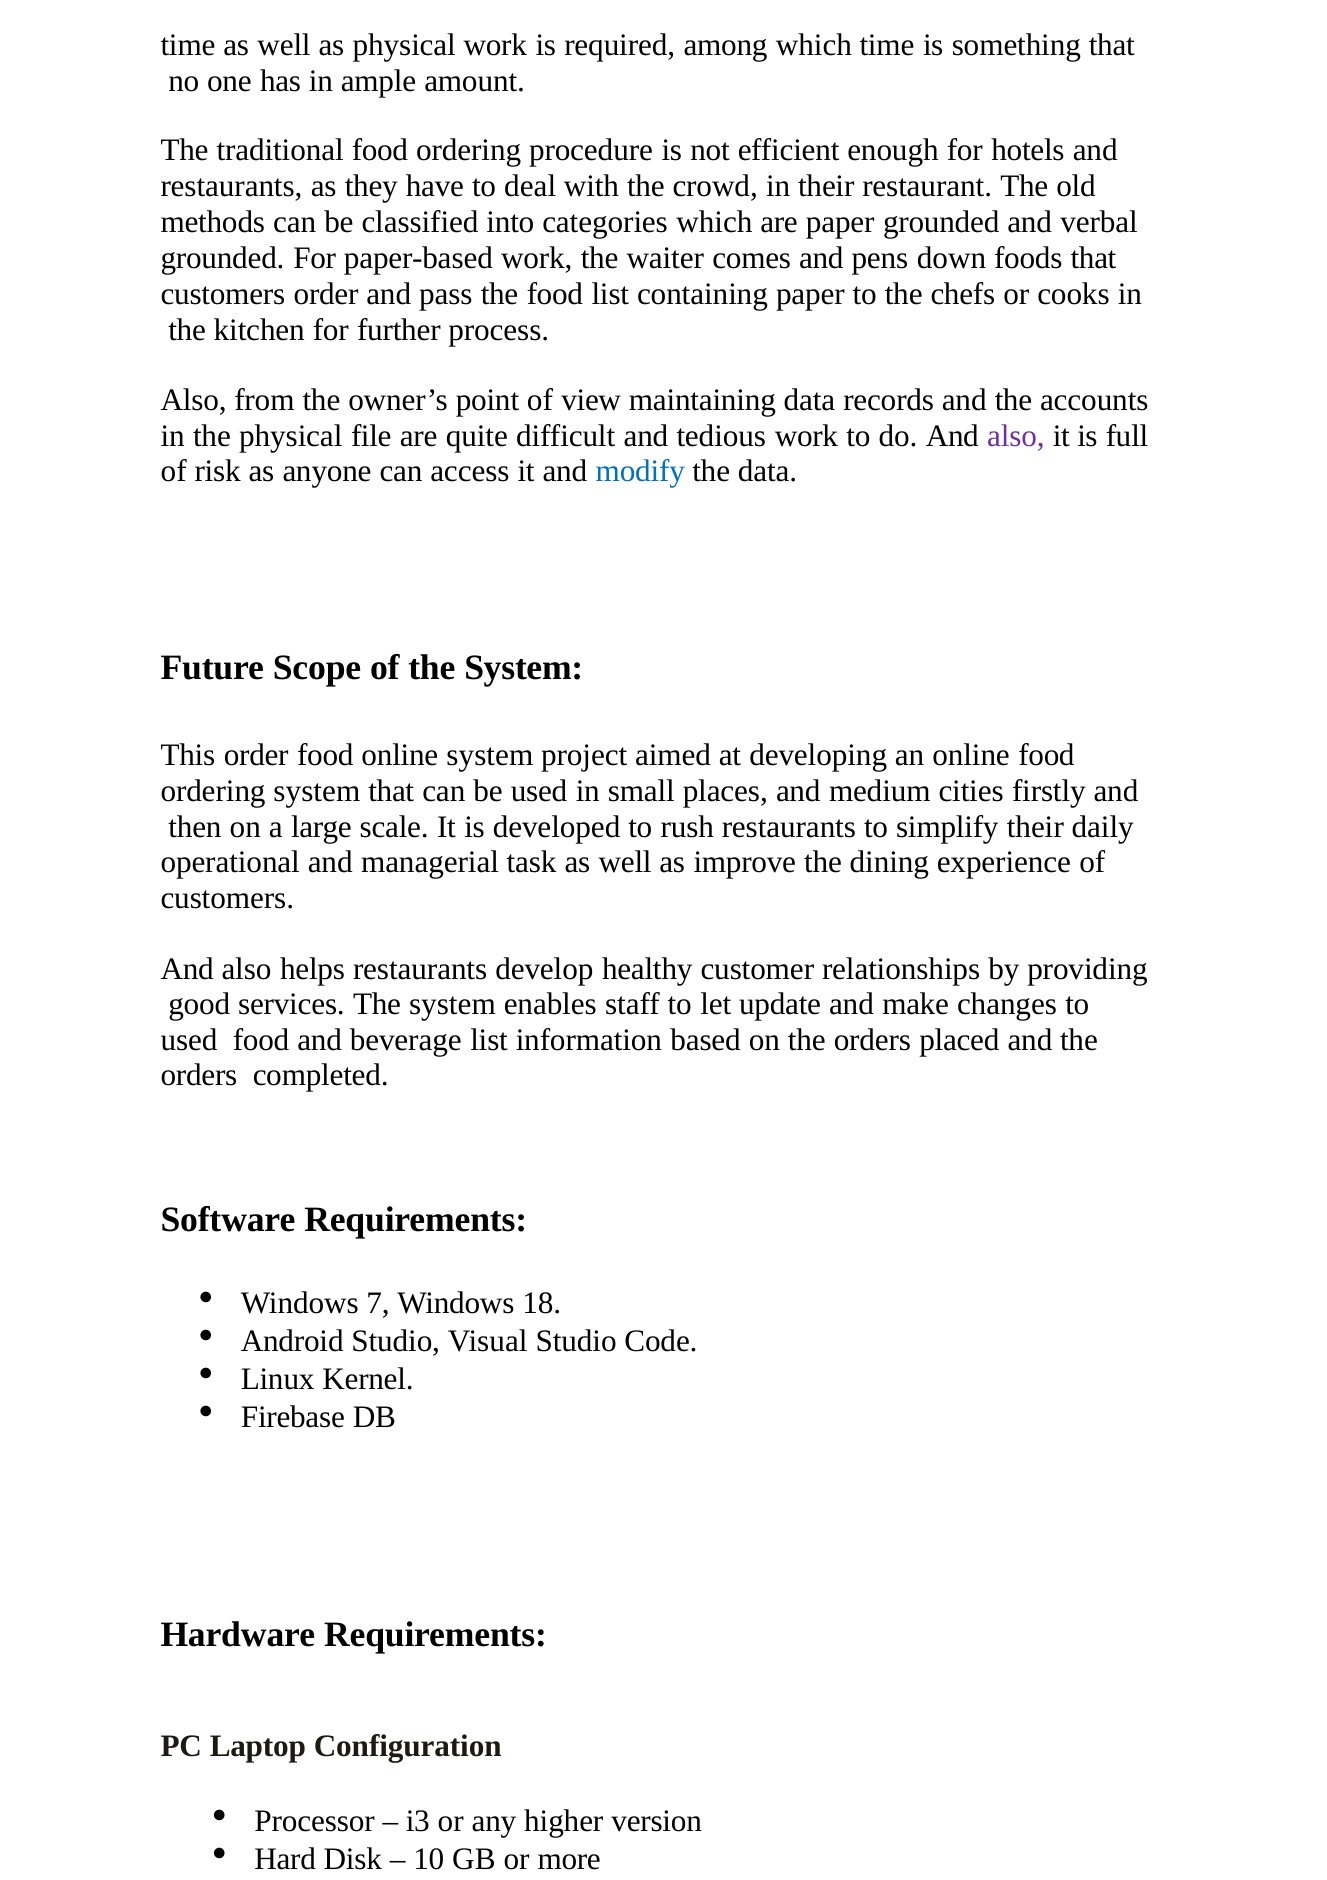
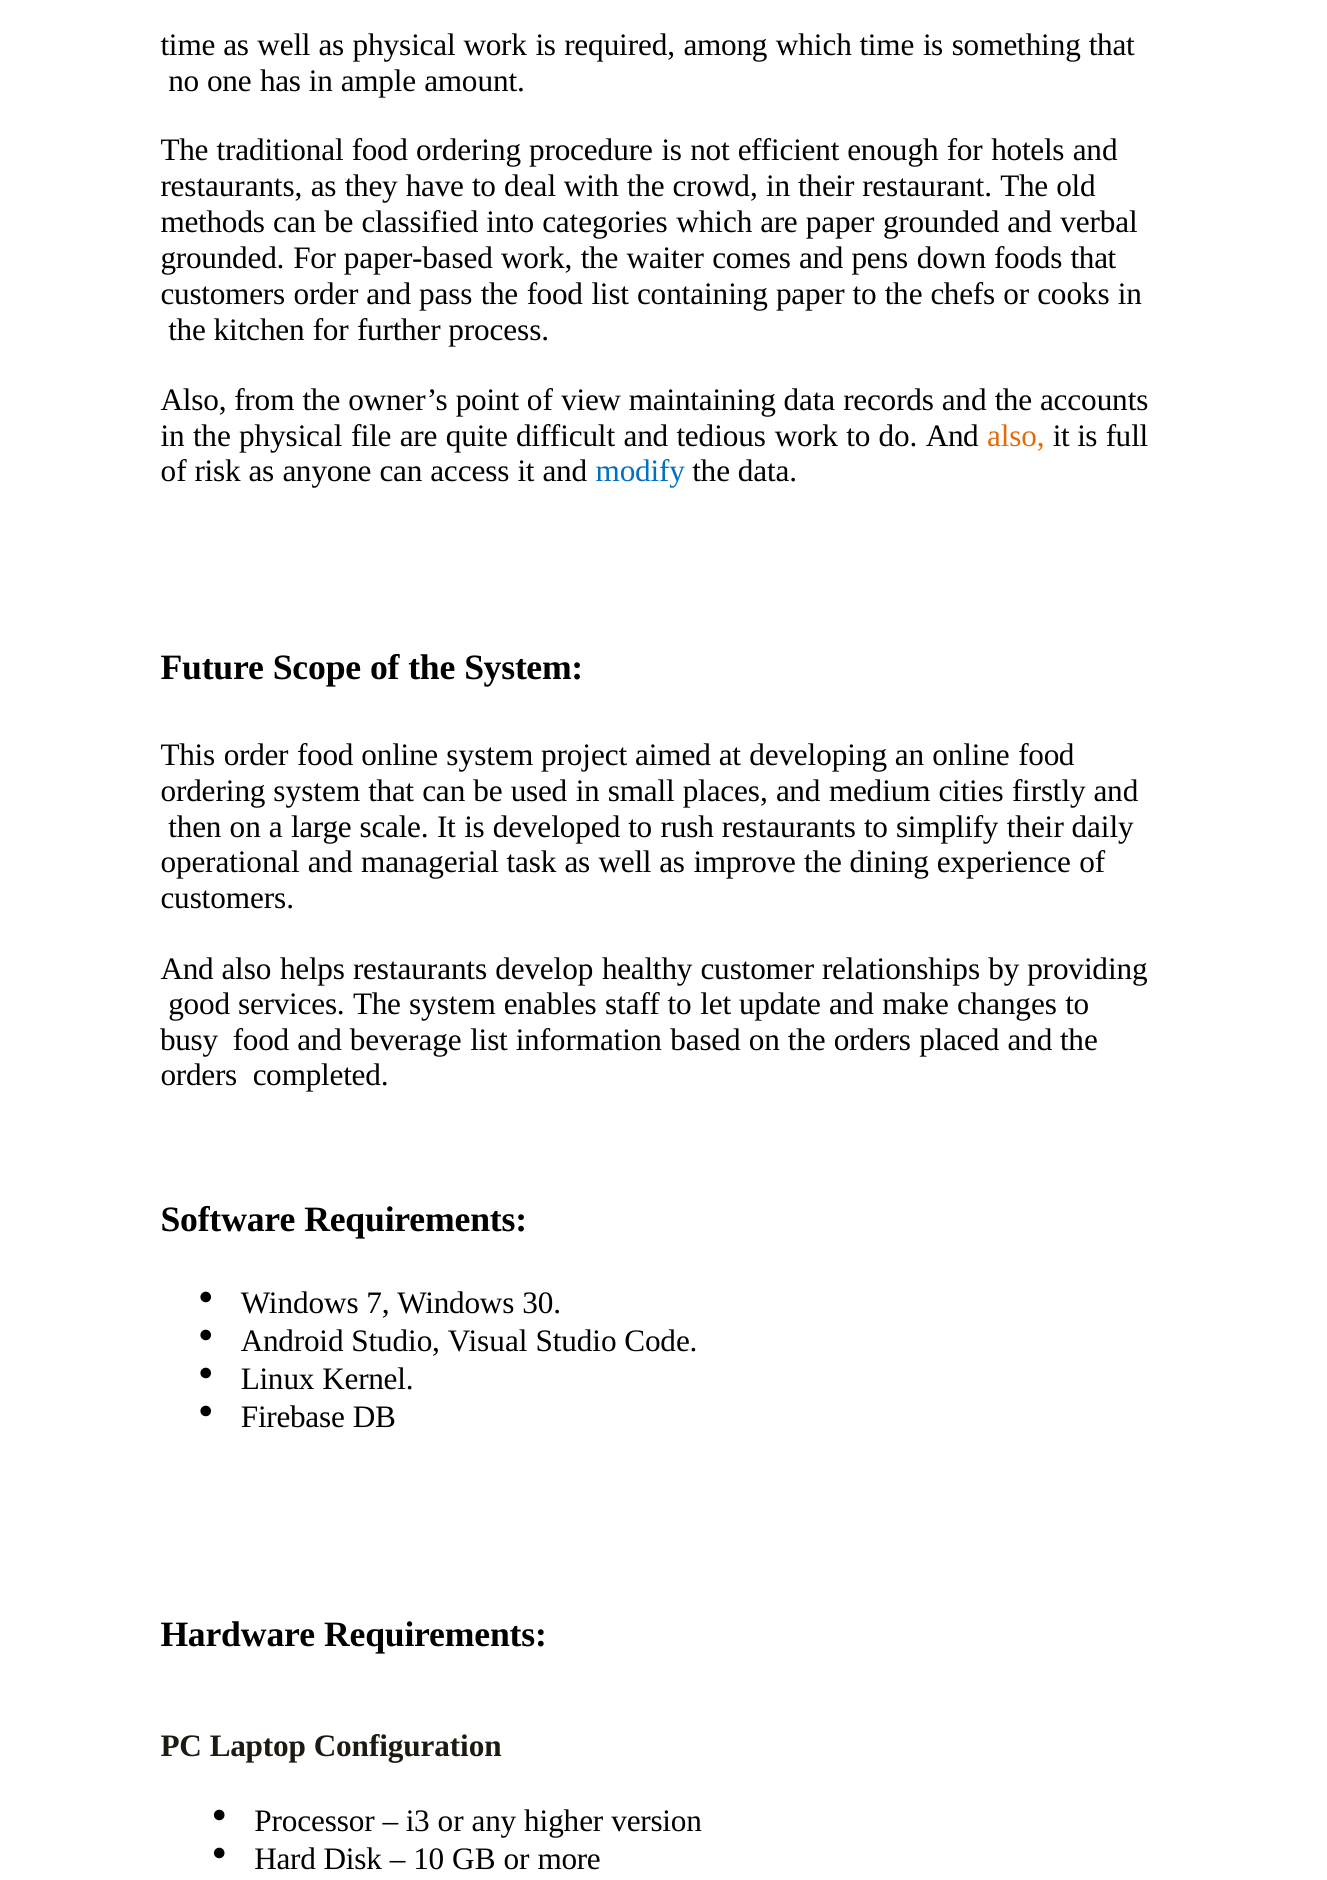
also colour: purple -> orange (1016, 436)
used: used -> busy (189, 1040)
18: 18 -> 30 (542, 1303)
